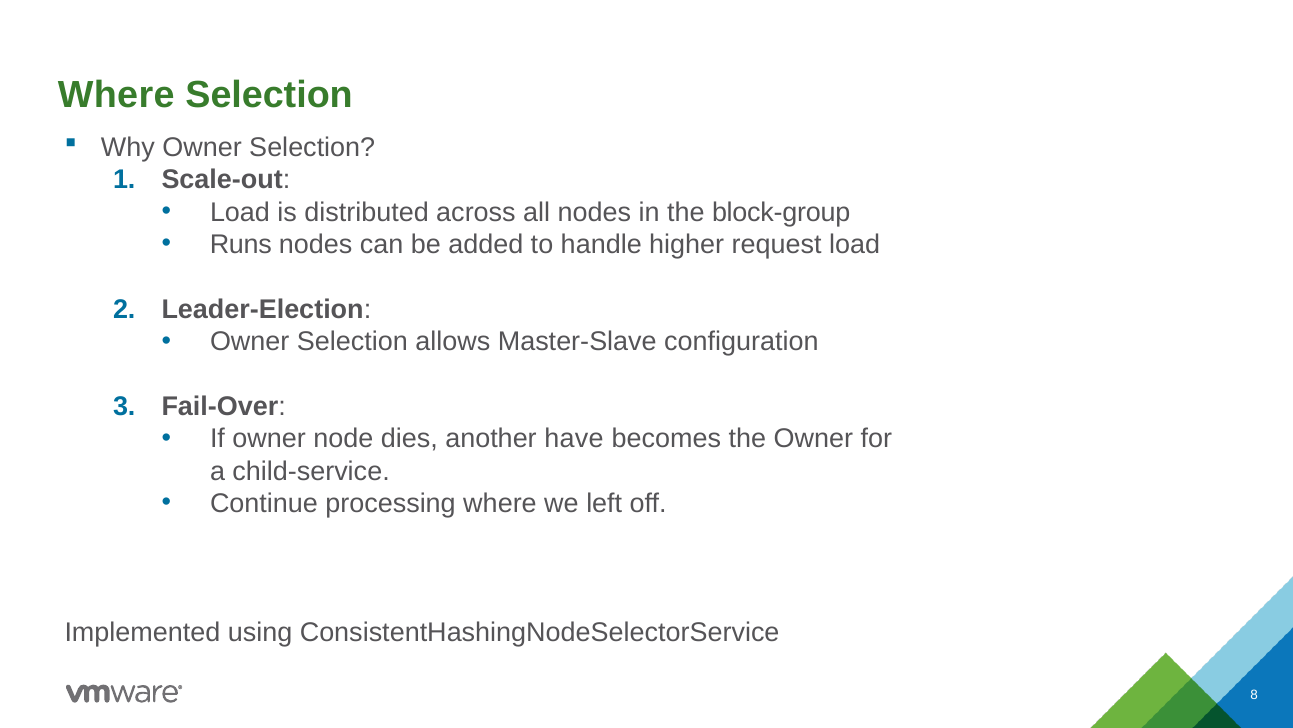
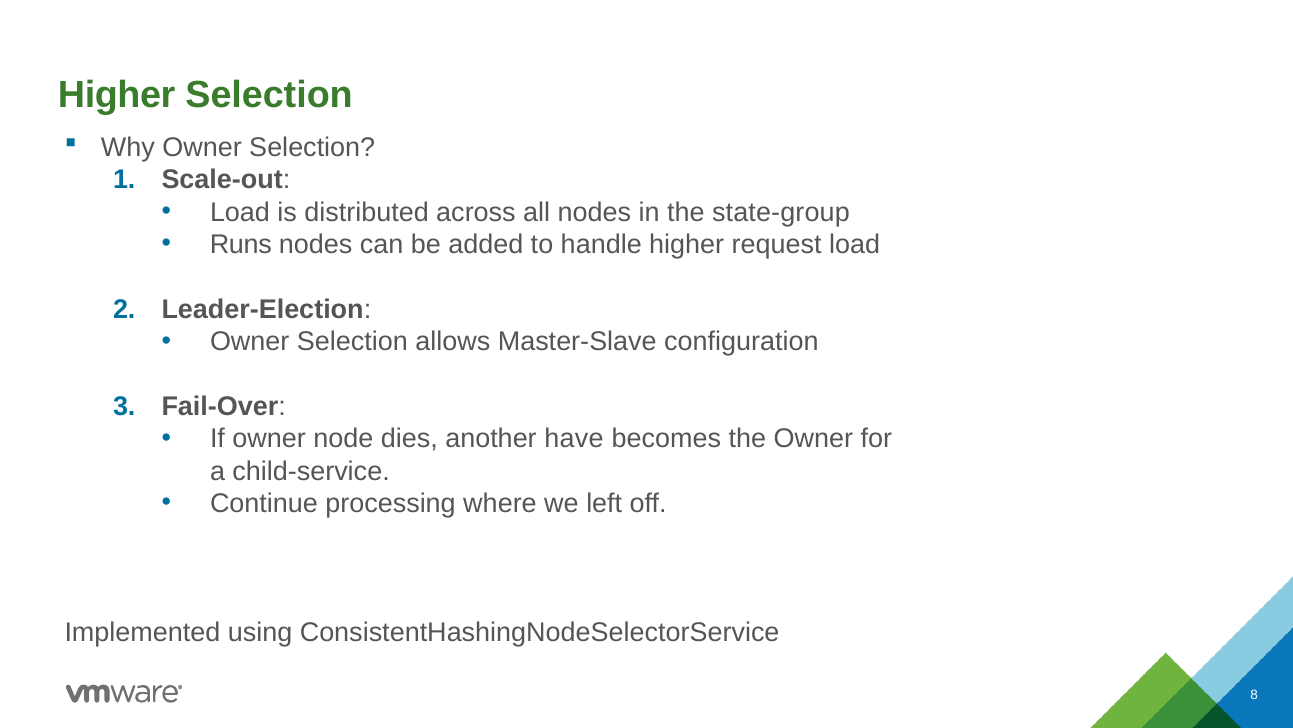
Where: Where -> Higher (117, 94)
block-group: block-group -> state-group (781, 212)
